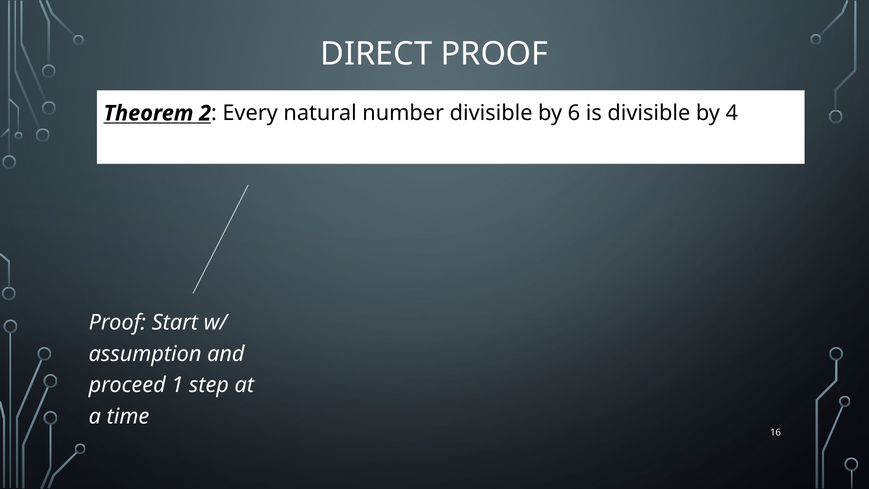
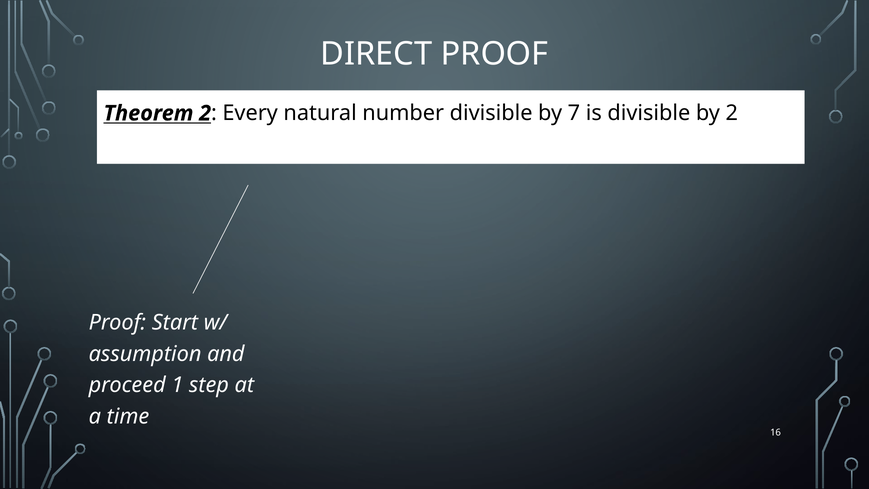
6: 6 -> 7 (574, 113)
by 4: 4 -> 2 (732, 113)
